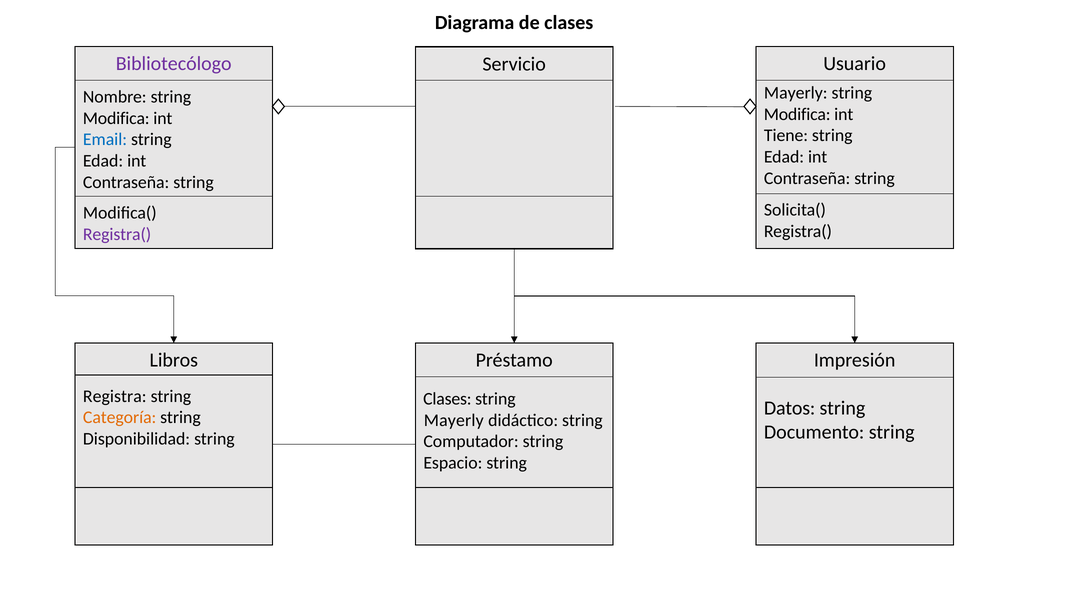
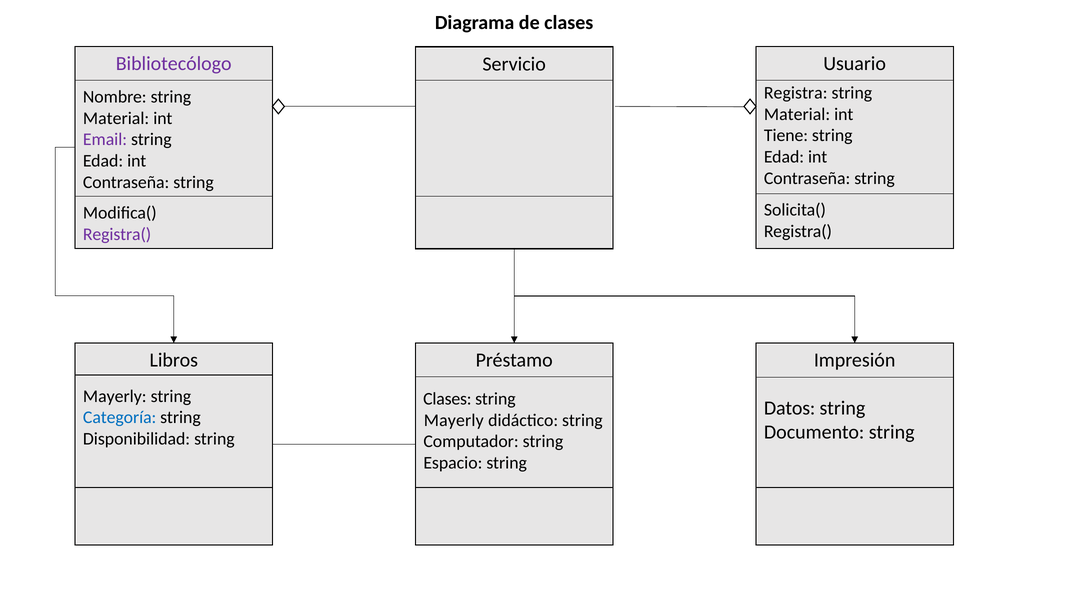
Mayerly: Mayerly -> Registra (796, 93)
Modifica: Modifica -> Material (797, 114)
Modifica: Modifica -> Material (116, 118)
Email colour: blue -> purple (105, 140)
Registra: Registra -> Mayerly (115, 396)
Categoría colour: orange -> blue (120, 418)
